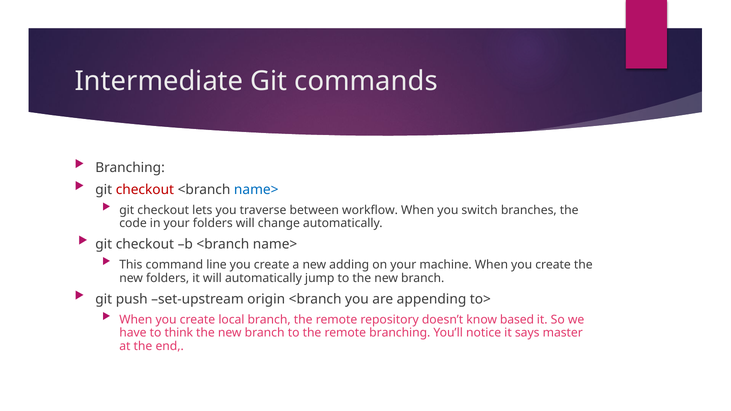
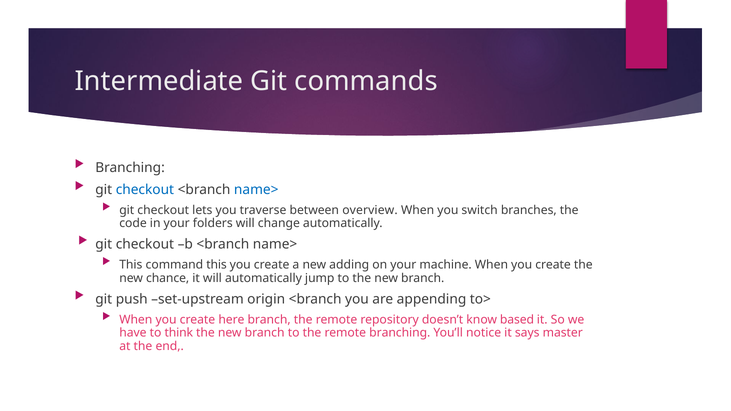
checkout colour: red -> blue (145, 190)
workflow: workflow -> overview (370, 210)
command line: line -> this (217, 265)
new folders: folders -> chance (168, 278)
local: local -> here (231, 320)
